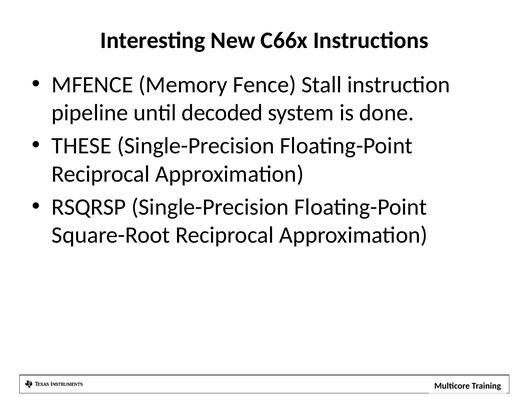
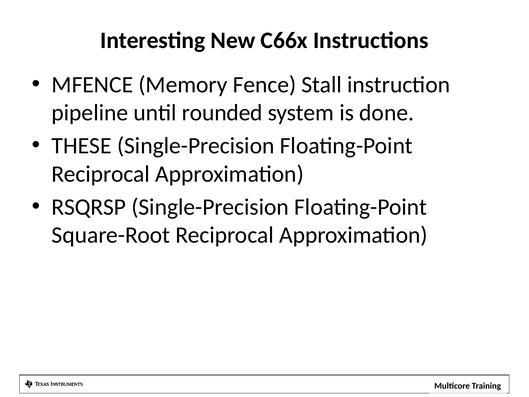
decoded: decoded -> rounded (222, 113)
